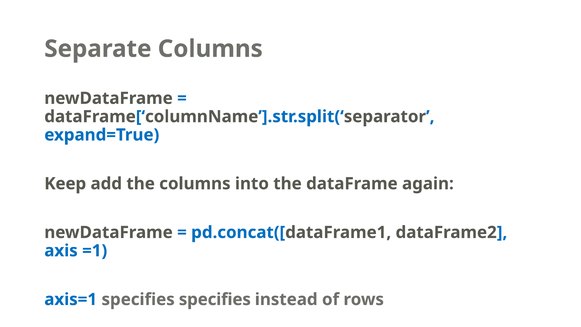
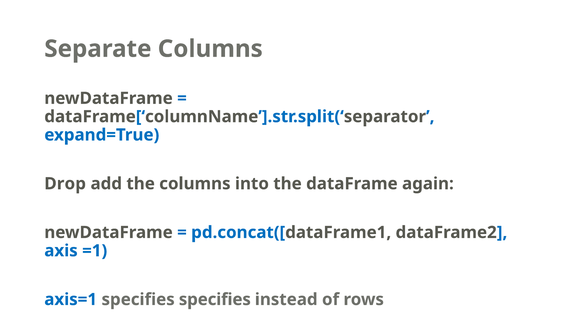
Keep: Keep -> Drop (65, 184)
